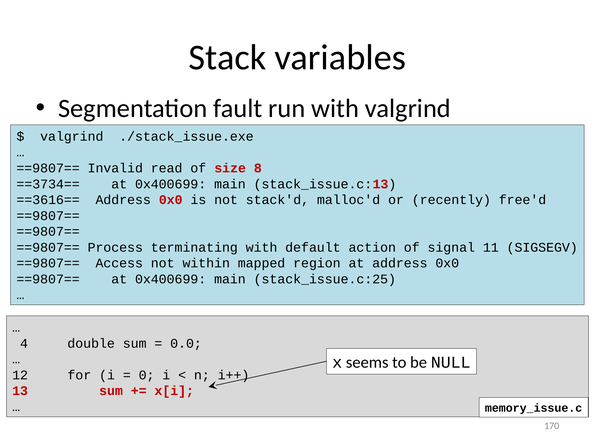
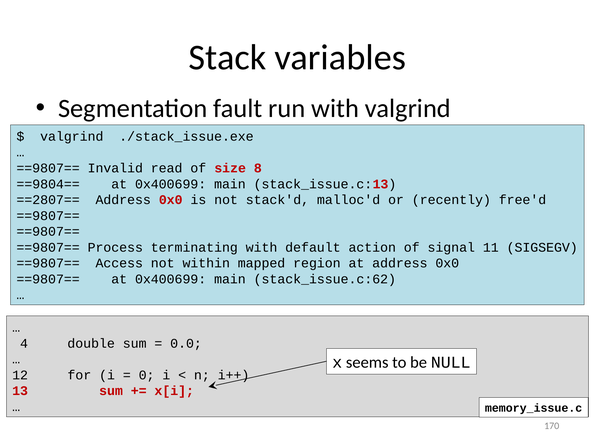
==3734==: ==3734== -> ==9804== (48, 184)
==3616==: ==3616== -> ==2807== (48, 200)
stack_issue.c:25: stack_issue.c:25 -> stack_issue.c:62 (325, 279)
